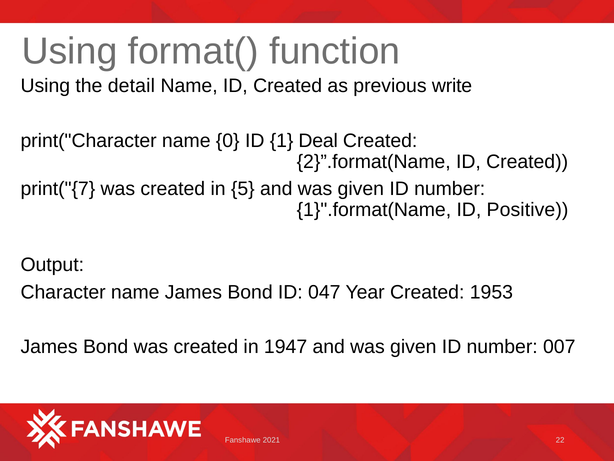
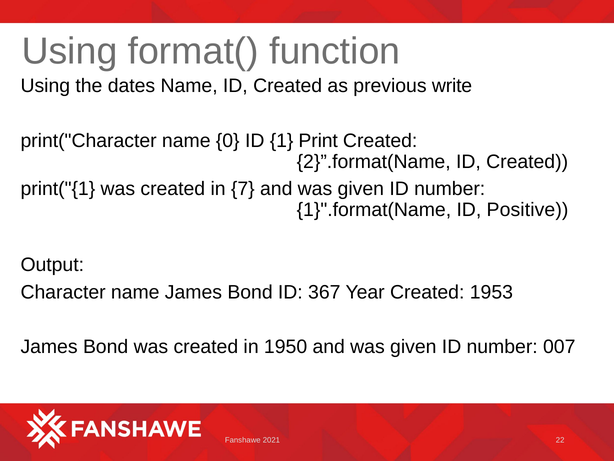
detail: detail -> dates (131, 86)
Deal: Deal -> Print (318, 141)
print("{7: print("{7 -> print("{1 (58, 189)
5: 5 -> 7 (243, 189)
047: 047 -> 367 (324, 292)
1947: 1947 -> 1950 (286, 347)
